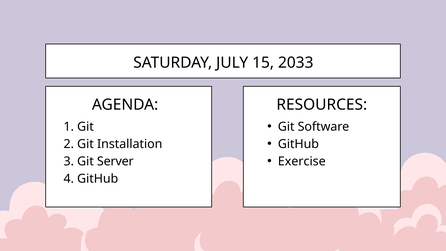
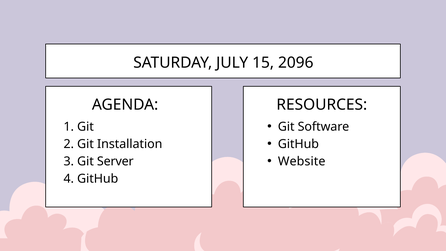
2033: 2033 -> 2096 (296, 63)
Exercise: Exercise -> Website (302, 161)
